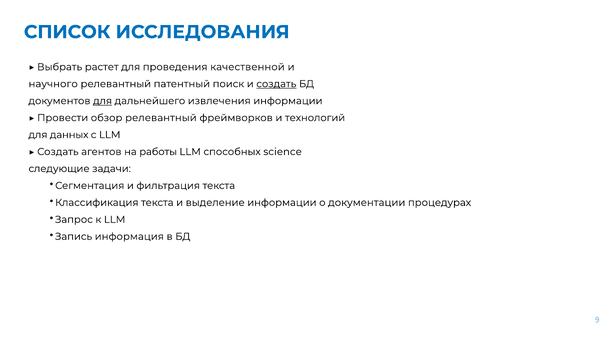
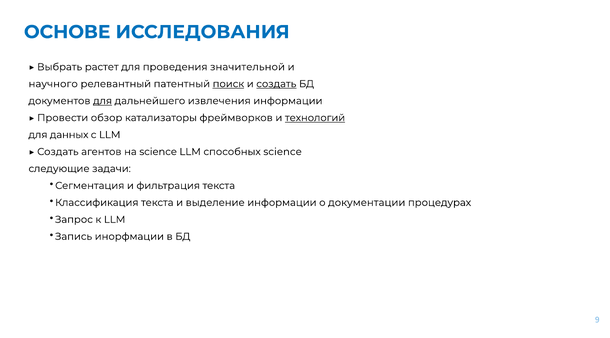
СПИСОК: СПИСОК -> ОСНОВЕ (67, 32)
качественной: качественной -> значительной (247, 67)
поиск underline: none -> present (228, 84)
обзор релевантный: релевантный -> катализаторы (161, 118)
технологий underline: none -> present (315, 118)
на работы: работы -> science (158, 152)
информация: информация -> инорфмации (129, 237)
